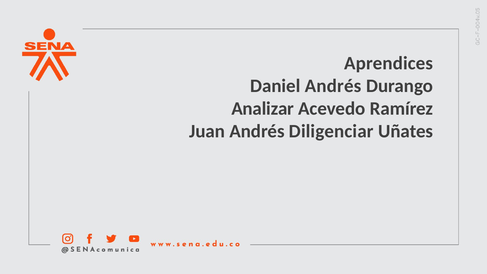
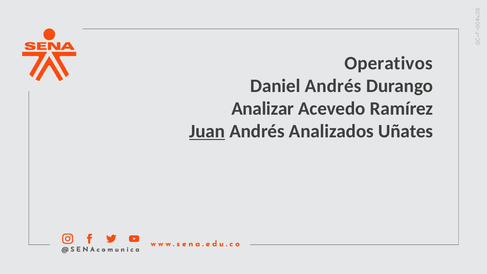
Aprendices: Aprendices -> Operativos (389, 63)
Juan underline: none -> present (207, 131)
Diligenciar: Diligenciar -> Analizados (331, 131)
